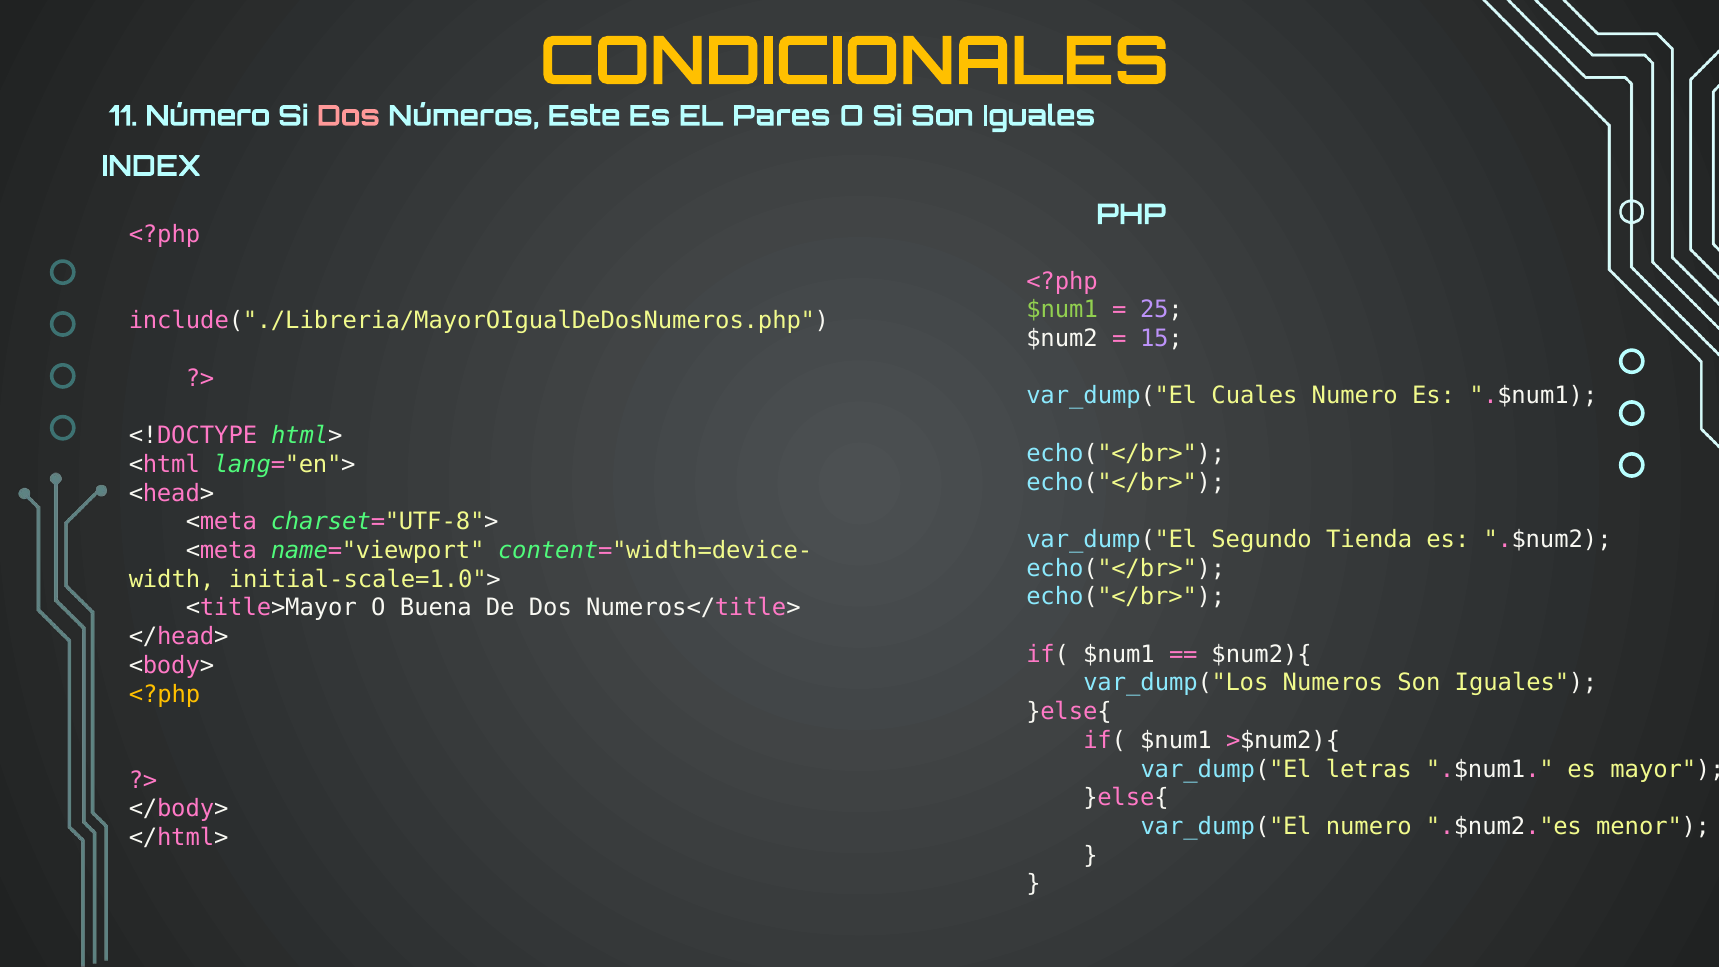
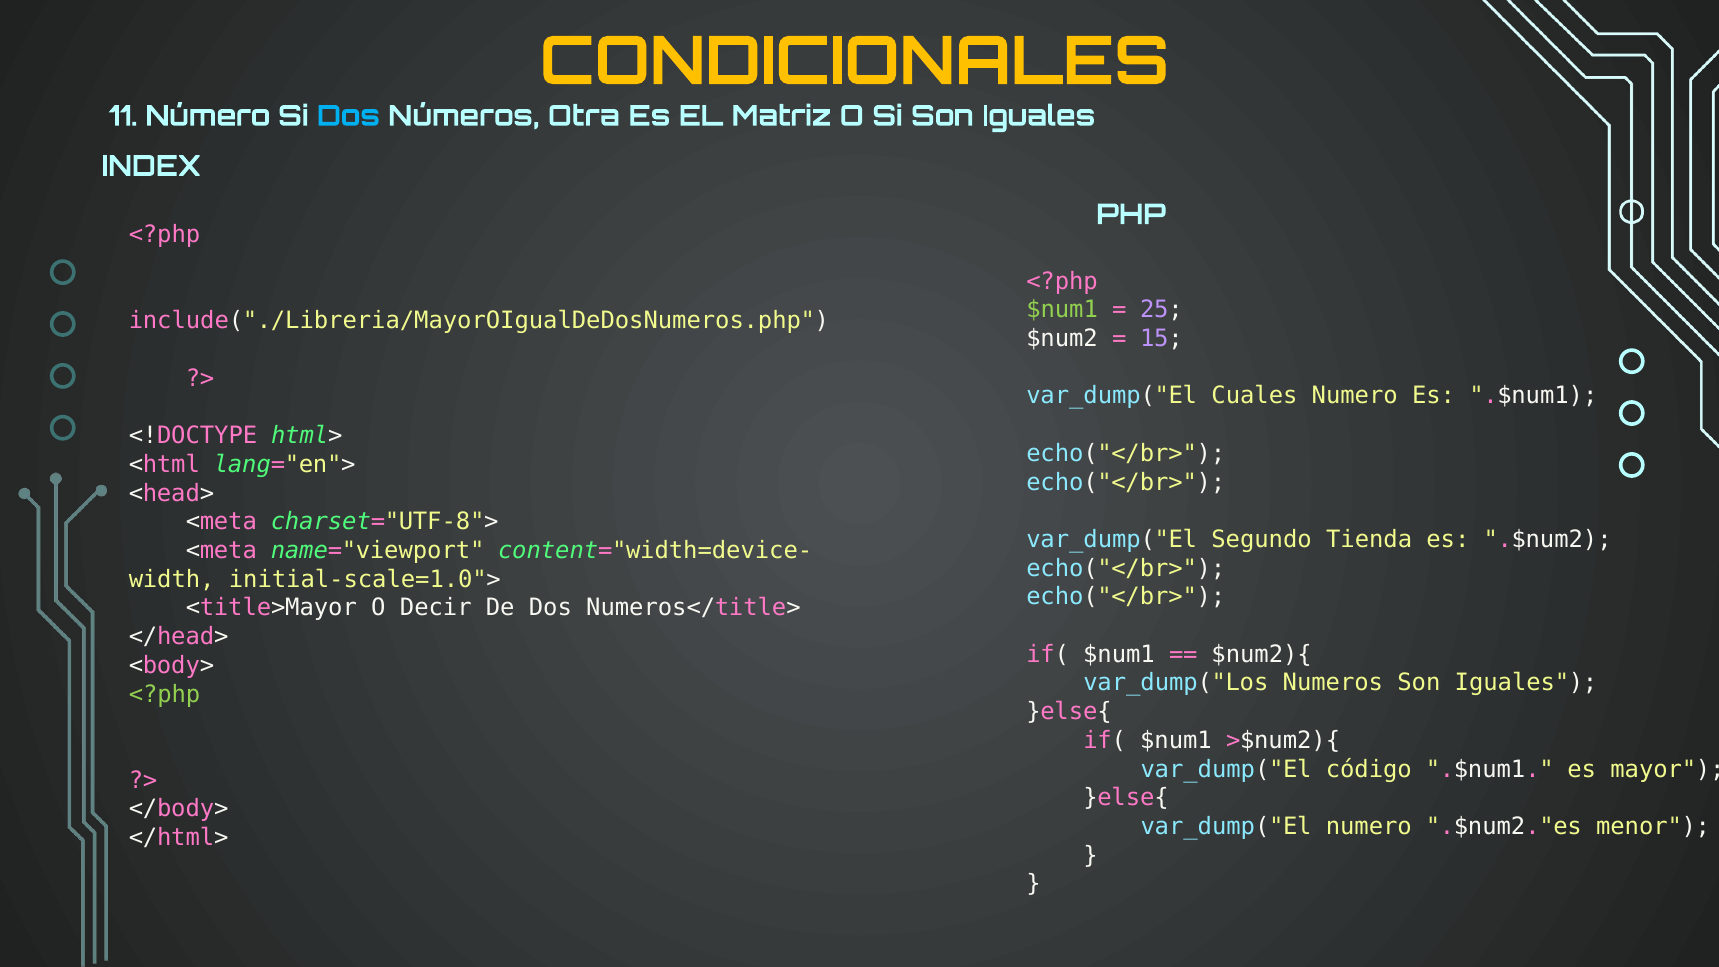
Dos colour: pink -> light blue (348, 116)
Este: Este -> Otra (584, 116)
Pares: Pares -> Matriz (782, 116)
Buena: Buena -> Decir (436, 608)
<?php colour: yellow -> light green (165, 694)
letras: letras -> código (1369, 769)
